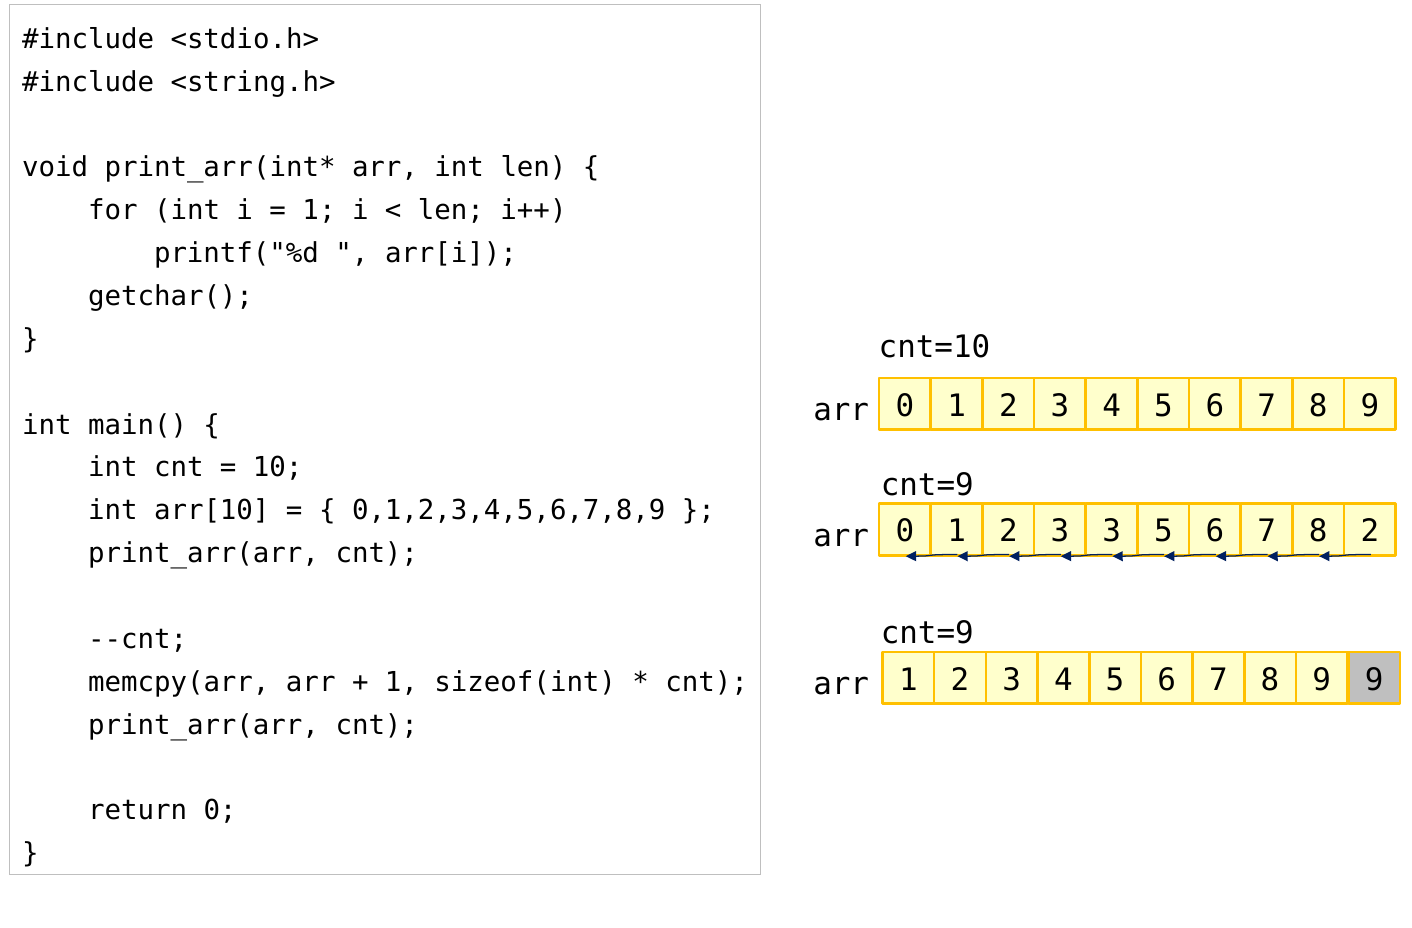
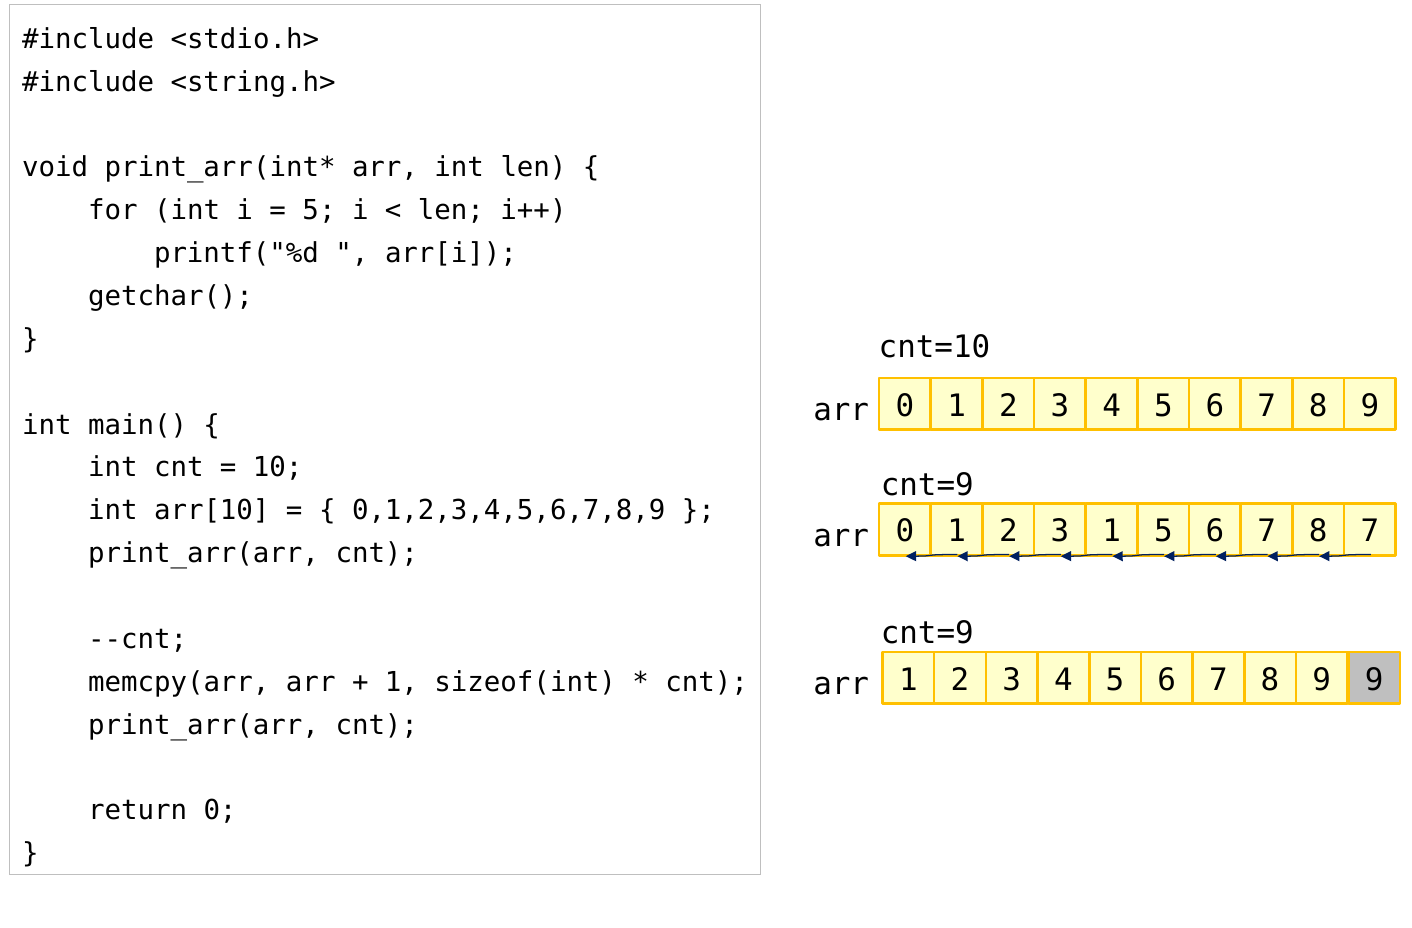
1: 1 -> 5 (319, 211)
3 3: 3 -> 1 (1112, 531)
8 2: 2 -> 7 (1370, 531)
